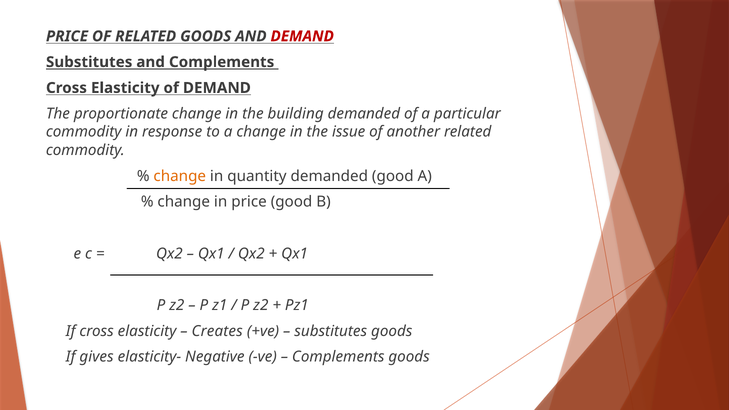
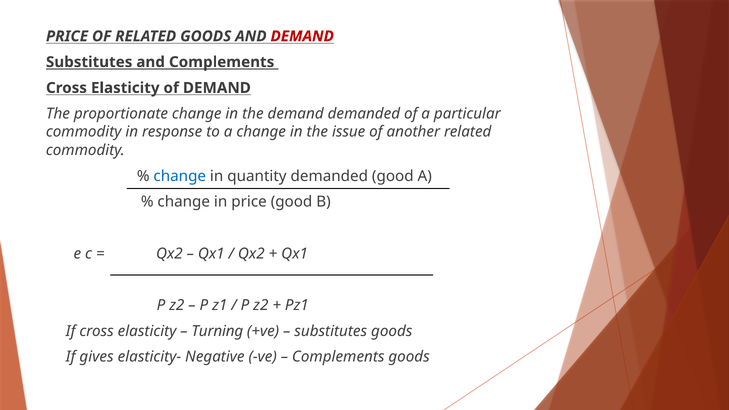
the building: building -> demand (296, 114)
change colour: orange -> blue (180, 176)
Creates: Creates -> Turning (217, 331)
